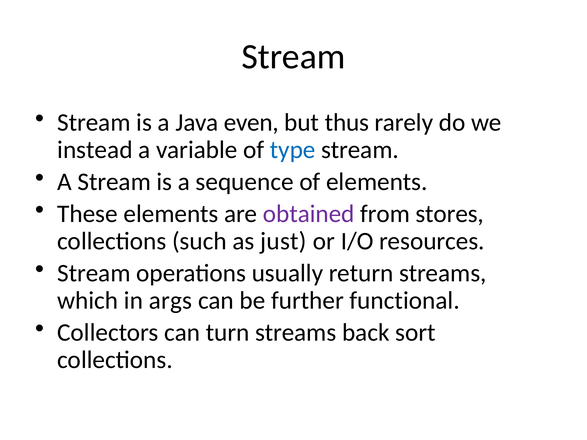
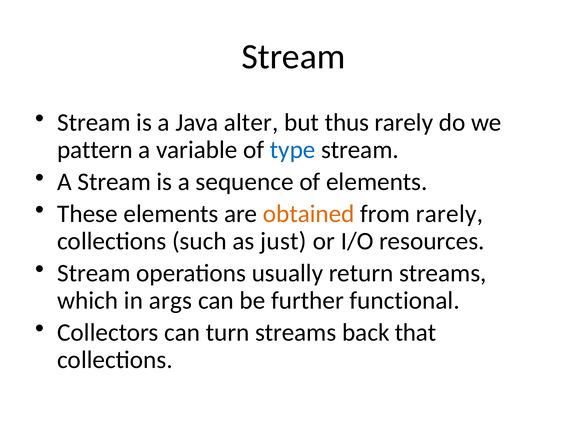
even: even -> alter (251, 123)
instead: instead -> pattern (95, 150)
obtained colour: purple -> orange (309, 214)
from stores: stores -> rarely (449, 214)
sort: sort -> that (416, 333)
